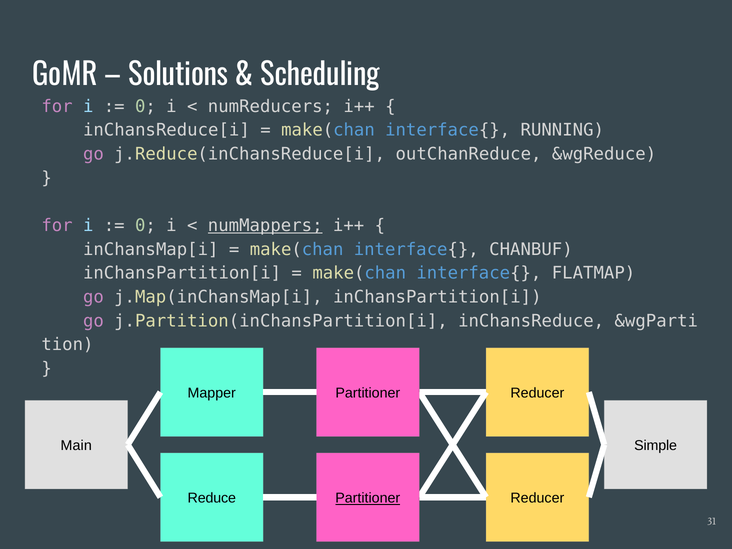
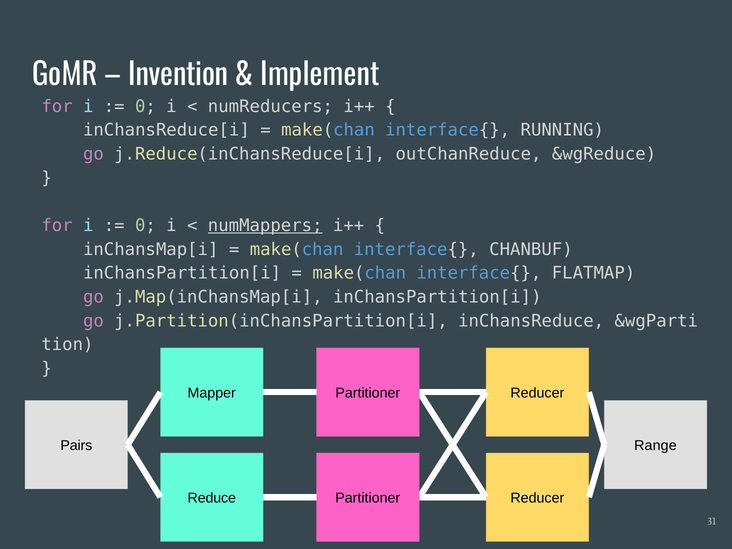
Solutions: Solutions -> Invention (178, 75)
Scheduling: Scheduling -> Implement (320, 75)
Main: Main -> Pairs (76, 446)
Simple: Simple -> Range (655, 446)
Partitioner underline: present -> none (368, 498)
